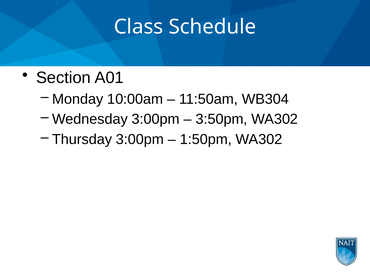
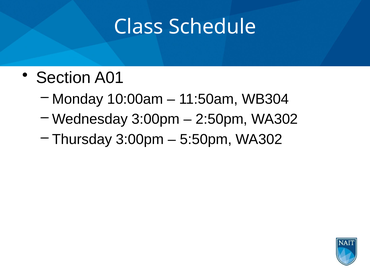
3:50pm: 3:50pm -> 2:50pm (222, 119)
1:50pm: 1:50pm -> 5:50pm (206, 139)
